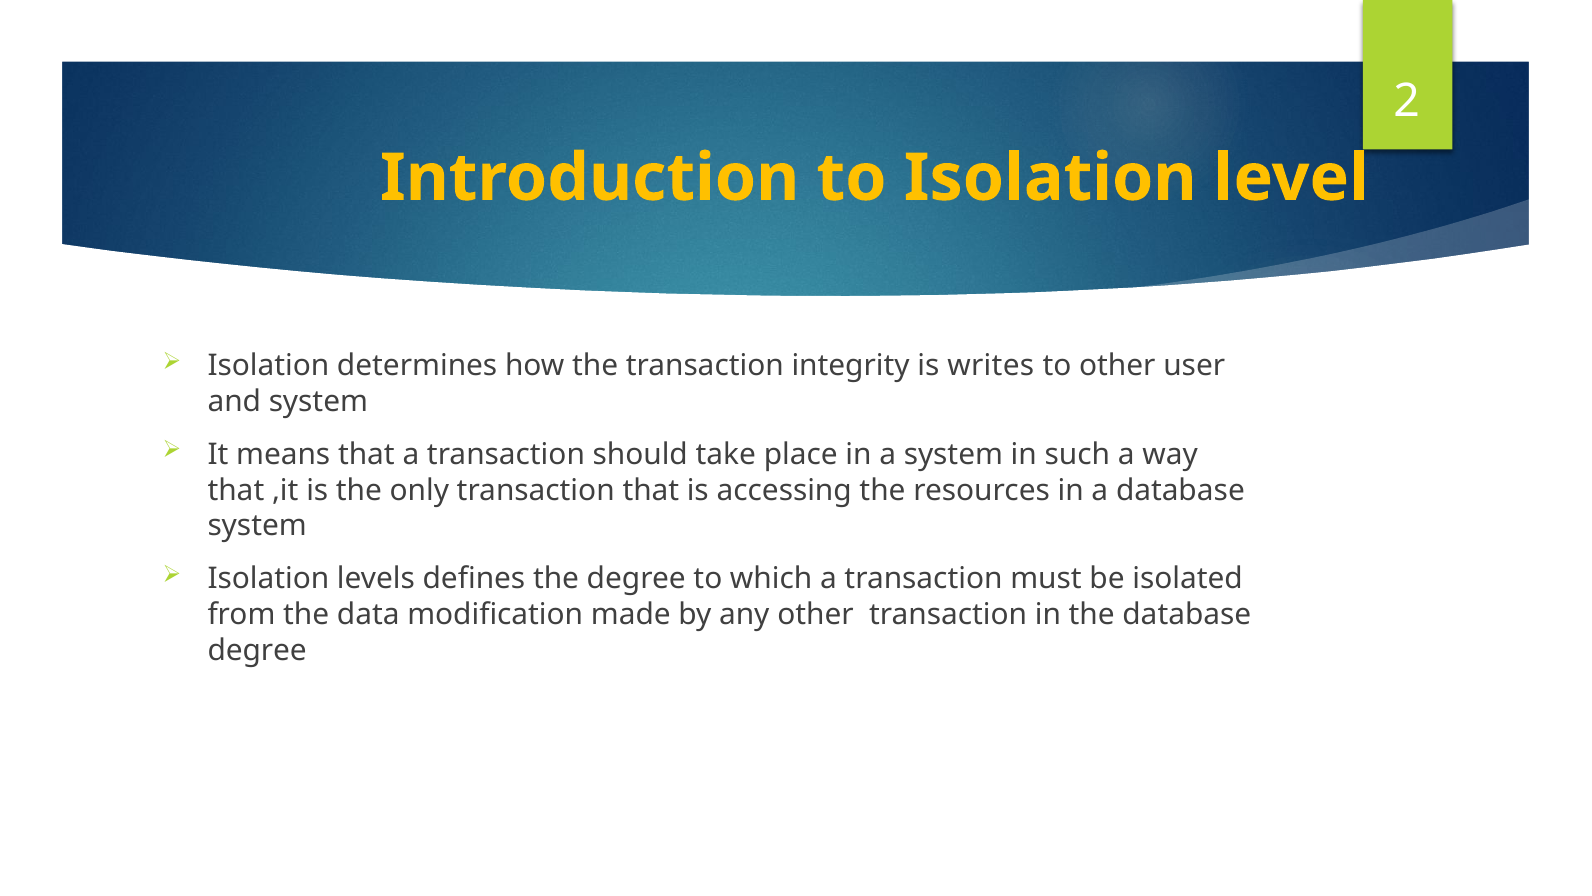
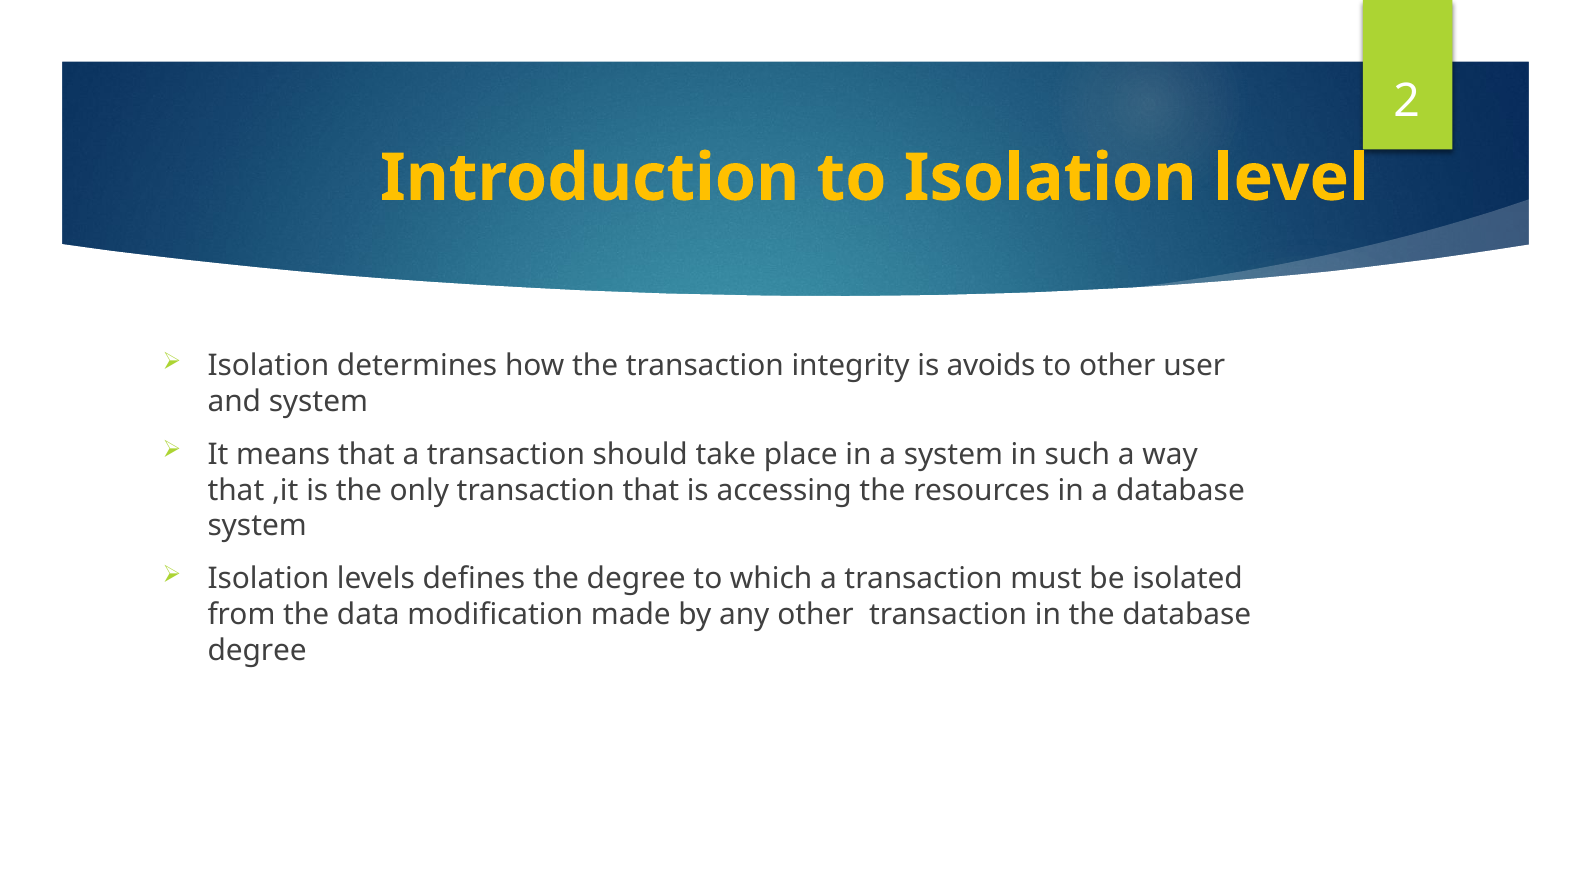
writes: writes -> avoids (991, 366)
